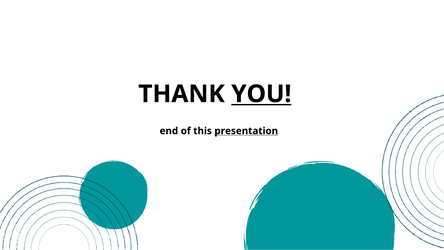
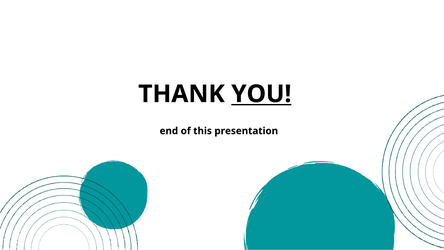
presentation underline: present -> none (246, 131)
